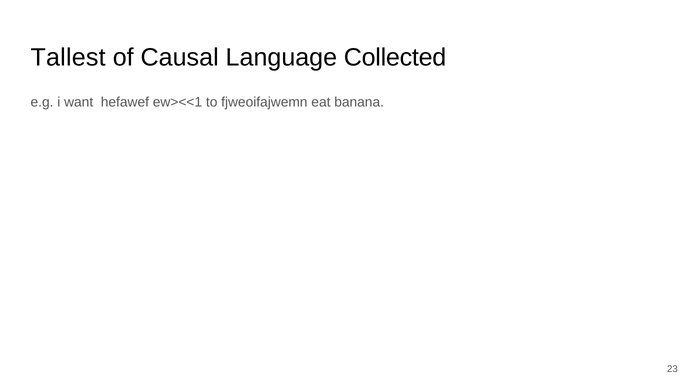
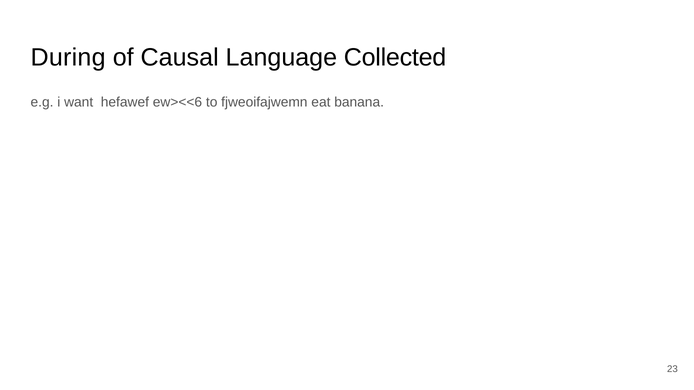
Tallest: Tallest -> During (68, 57)
ew><<1: ew><<1 -> ew><<6 (177, 102)
